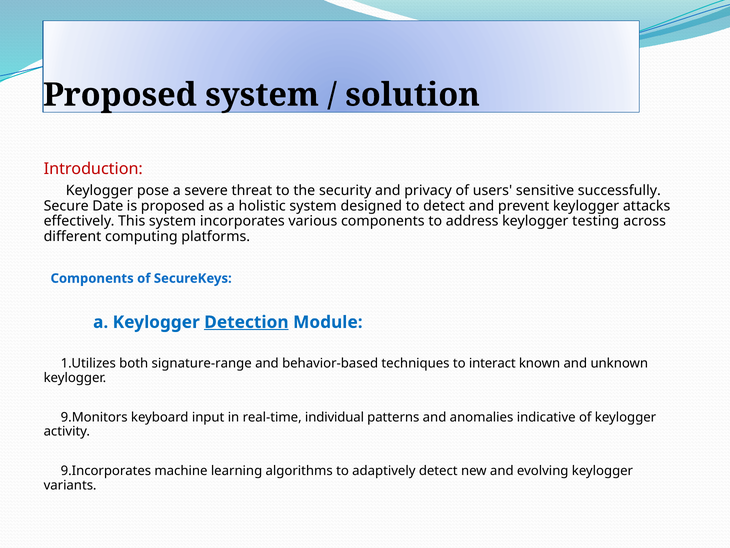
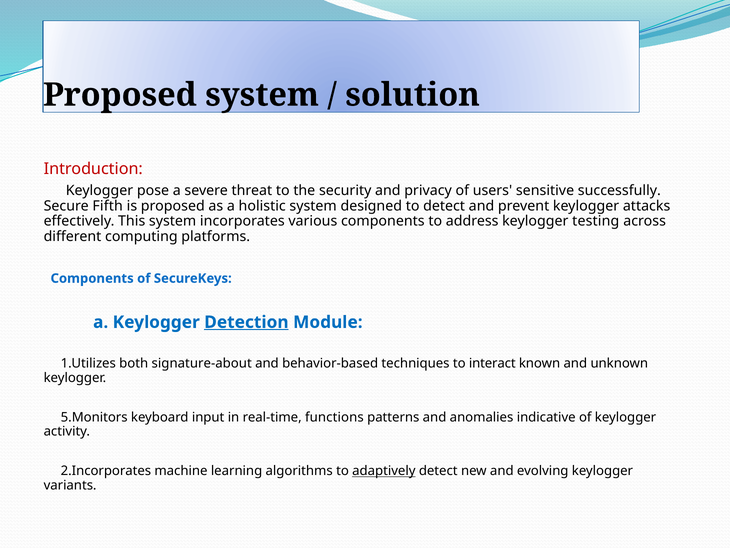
Date: Date -> Fifth (108, 206)
signature-range: signature-range -> signature-about (202, 363)
9.Monitors: 9.Monitors -> 5.Monitors (94, 417)
individual: individual -> functions (334, 417)
9.Incorporates: 9.Incorporates -> 2.Incorporates (106, 471)
adaptively underline: none -> present (384, 471)
